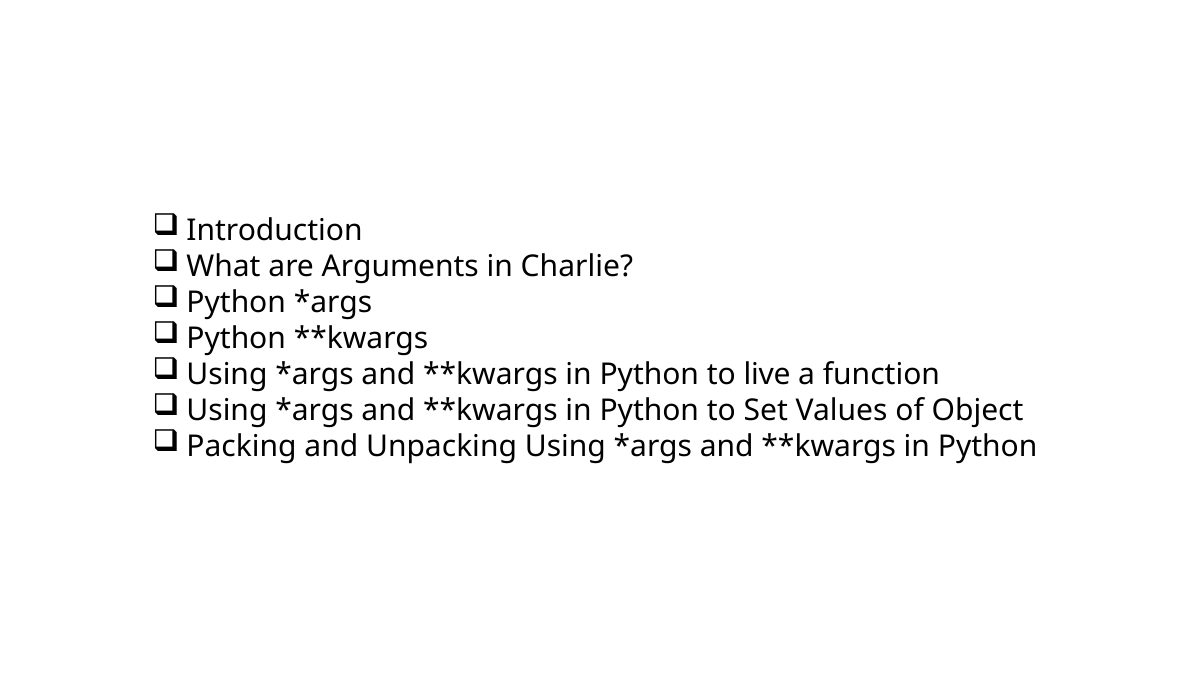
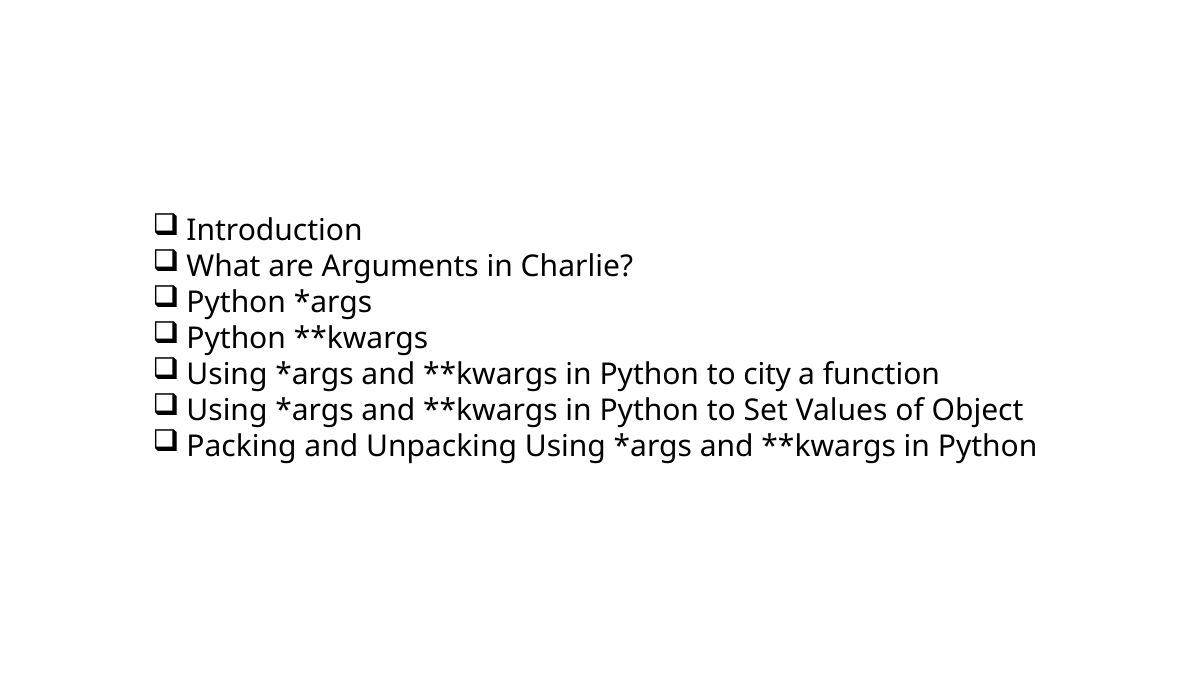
live: live -> city (767, 375)
